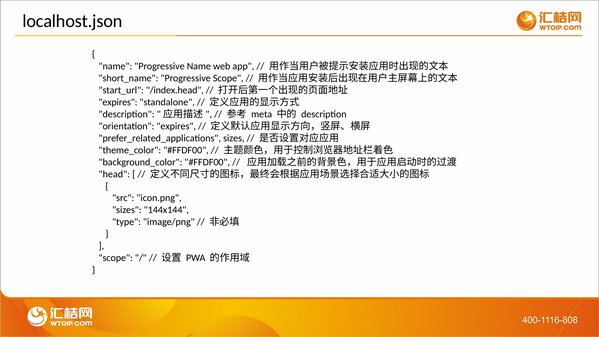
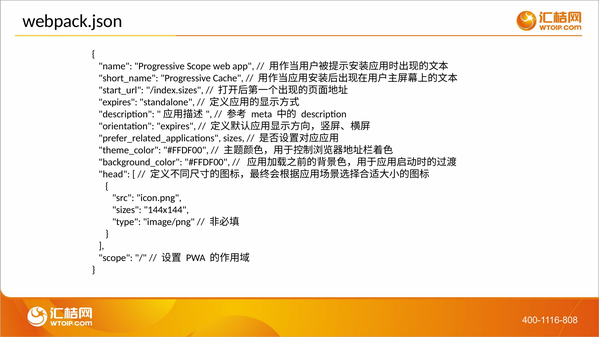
localhost.json: localhost.json -> webpack.json (72, 21)
Progressive Name: Name -> Scope (199, 66)
Progressive Scope: Scope -> Cache (228, 78)
/index.head: /index.head -> /index.sizes (175, 90)
